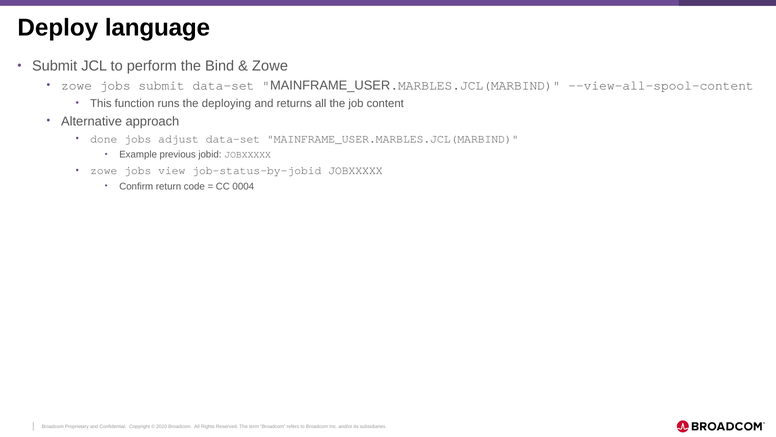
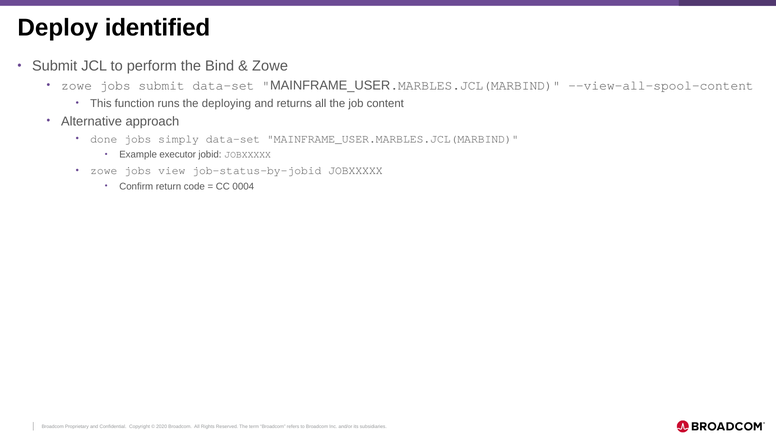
language: language -> identified (158, 27)
adjust: adjust -> simply (179, 139)
previous: previous -> executor (178, 155)
